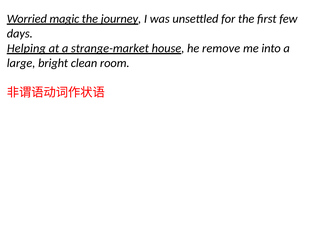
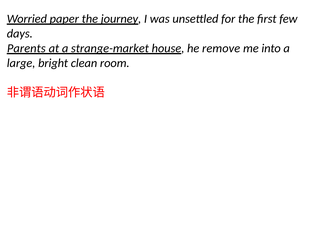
magic: magic -> paper (64, 19)
Helping: Helping -> Parents (26, 48)
